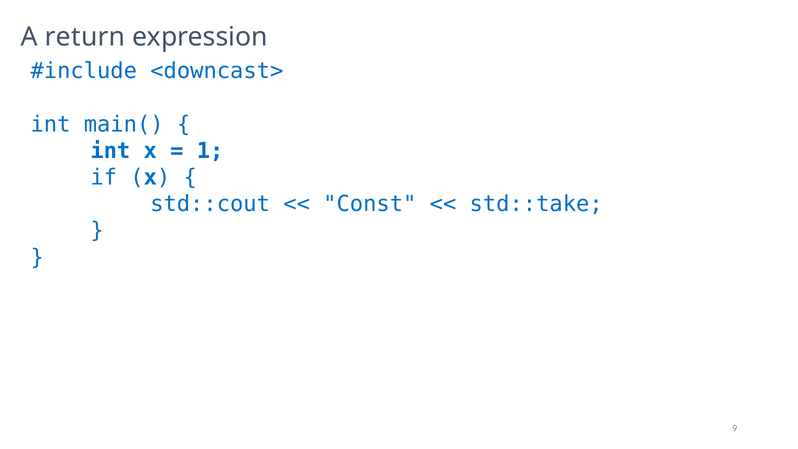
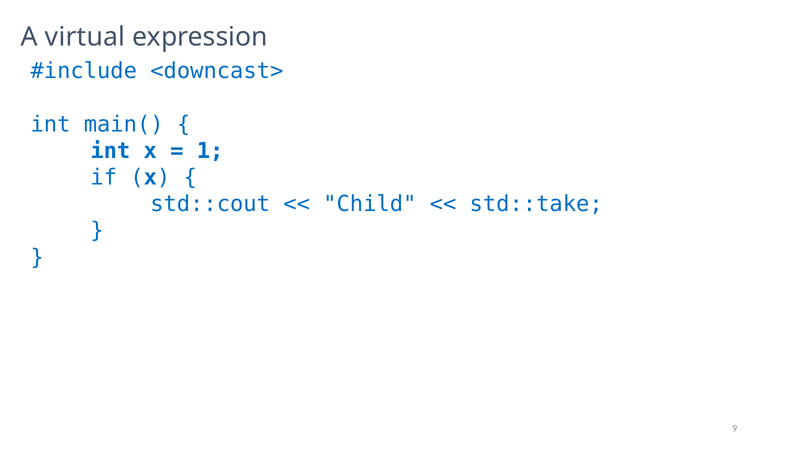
return: return -> virtual (85, 37)
Const: Const -> Child (370, 204)
